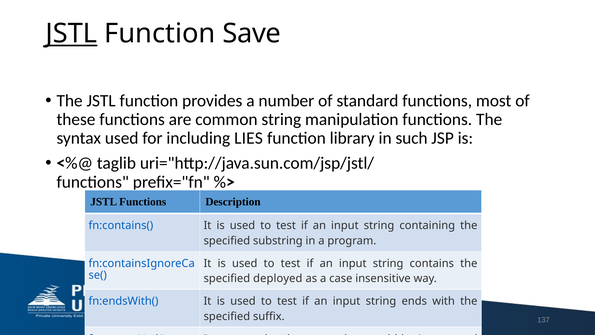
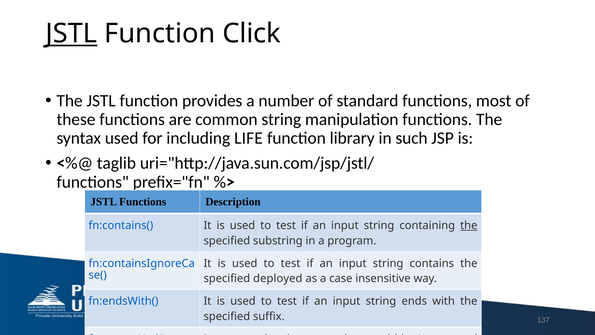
Save: Save -> Click (252, 34)
LIES: LIES -> LIFE (249, 138)
the underline: none -> present (469, 225)
